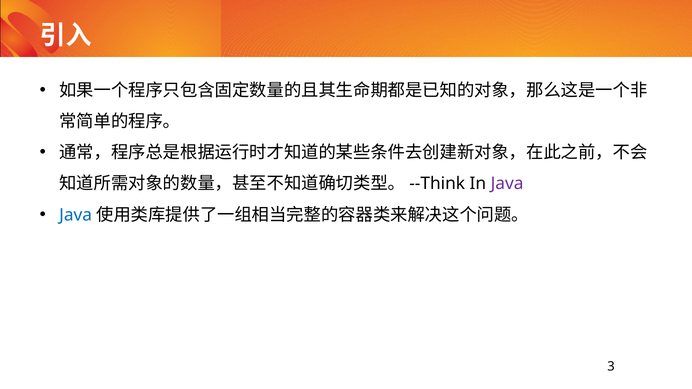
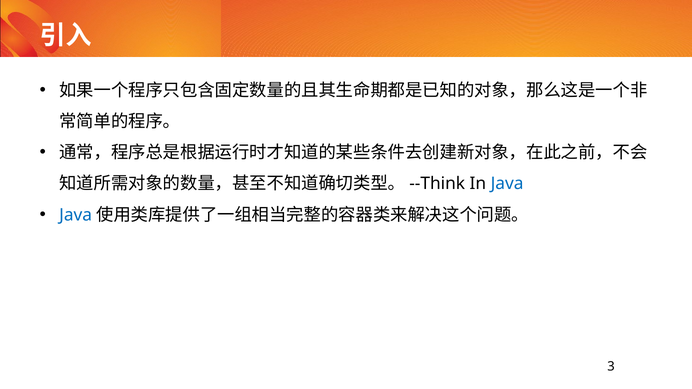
Java colour: purple -> blue (507, 184)
